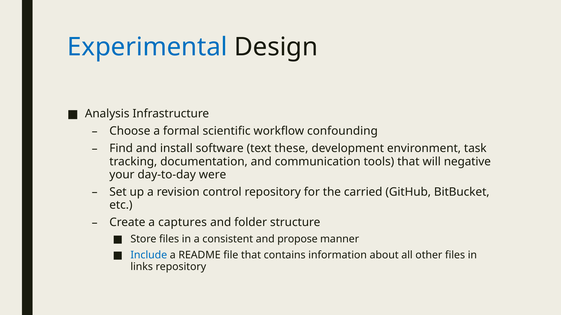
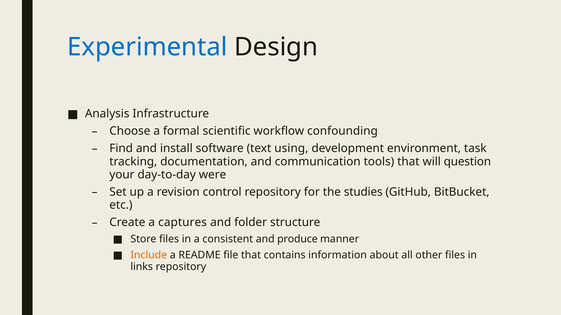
these: these -> using (291, 149)
negative: negative -> question (467, 162)
carried: carried -> studies (363, 192)
propose: propose -> produce (297, 239)
Include colour: blue -> orange (149, 255)
